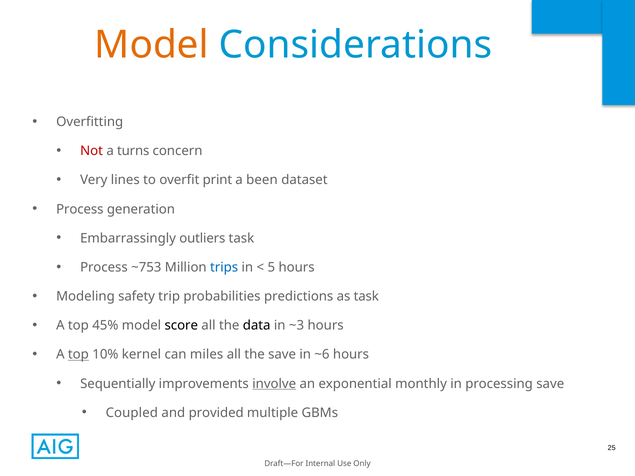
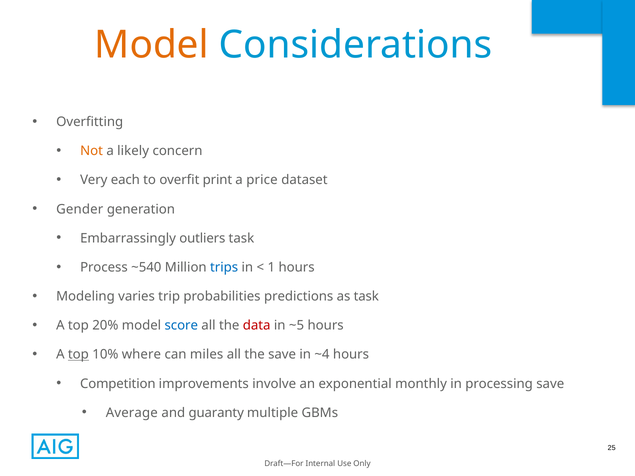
Not colour: red -> orange (92, 151)
turns: turns -> likely (133, 151)
lines: lines -> each (125, 180)
been: been -> price (262, 180)
Process: Process -> Gender (80, 209)
~753: ~753 -> ~540 (146, 267)
5: 5 -> 1 (271, 267)
safety: safety -> varies (137, 297)
45%: 45% -> 20% (105, 326)
score colour: black -> blue (181, 326)
data colour: black -> red (257, 326)
~3: ~3 -> ~5 (297, 326)
kernel: kernel -> where (141, 355)
~6: ~6 -> ~4 (322, 355)
Sequentially: Sequentially -> Competition (118, 384)
involve underline: present -> none (274, 384)
Coupled: Coupled -> Average (132, 413)
provided: provided -> guaranty (216, 413)
